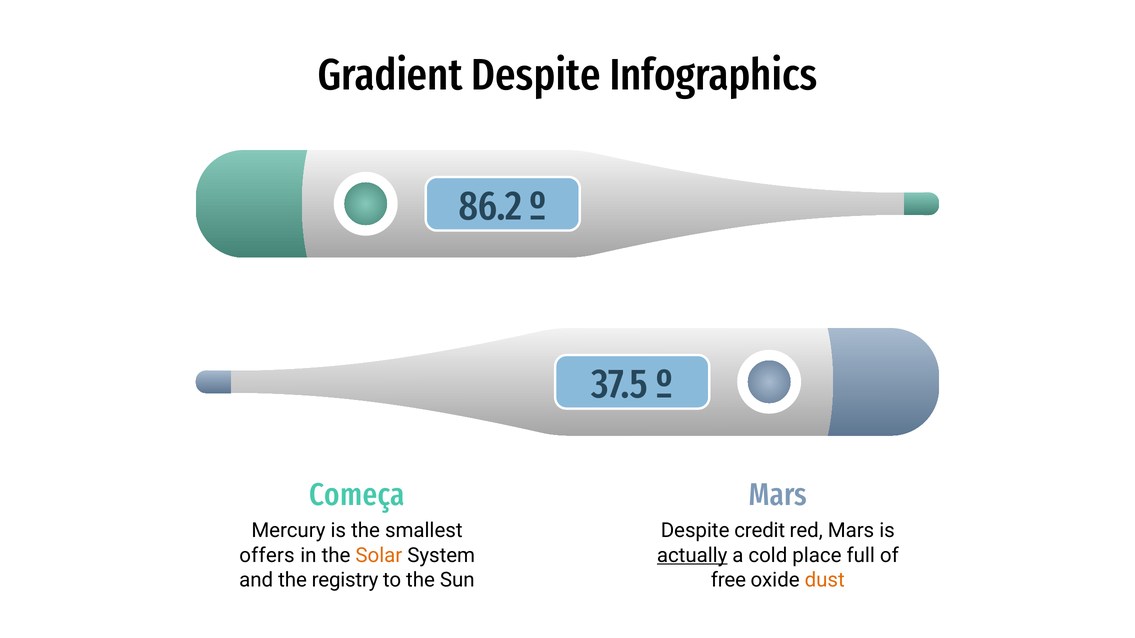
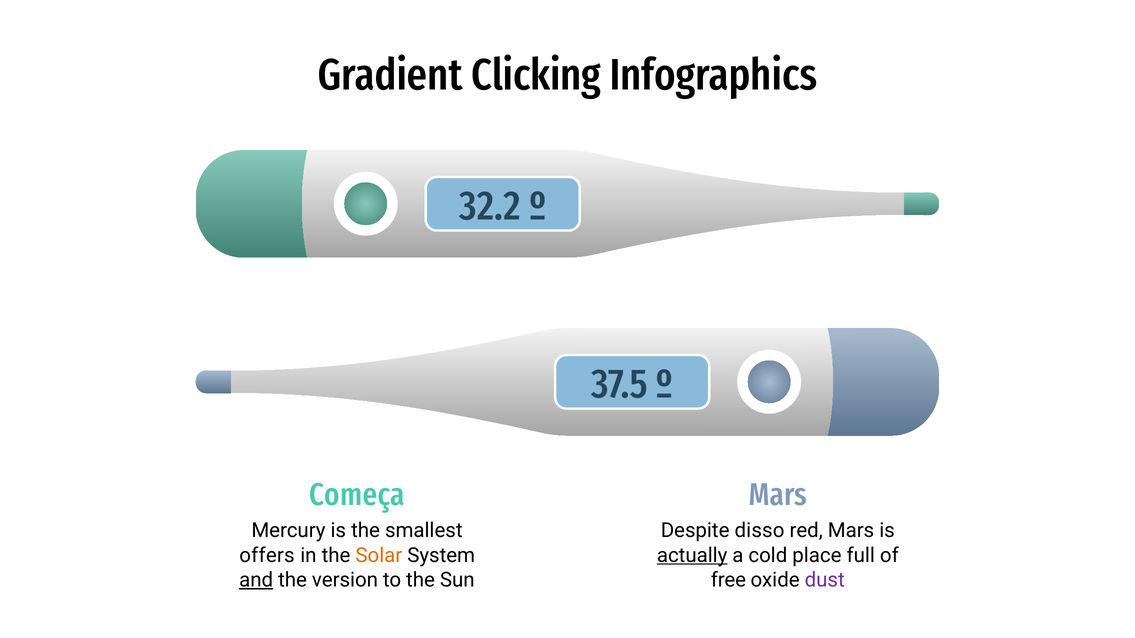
Gradient Despite: Despite -> Clicking (536, 75)
86.2: 86.2 -> 32.2 (490, 206)
credit: credit -> disso (760, 531)
and underline: none -> present (256, 580)
registry: registry -> version (345, 580)
dust colour: orange -> purple (825, 580)
